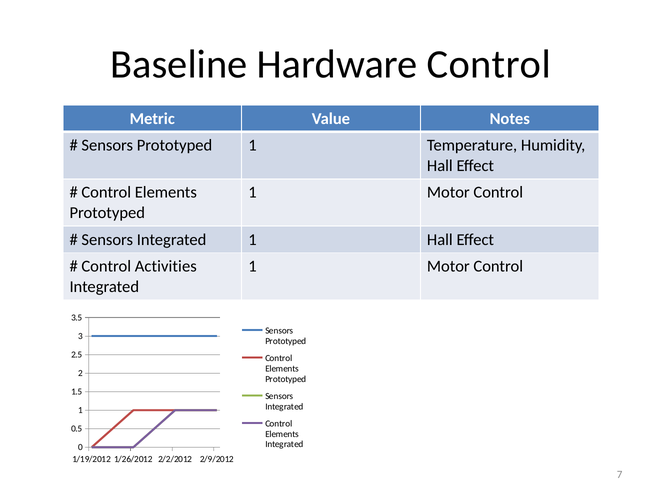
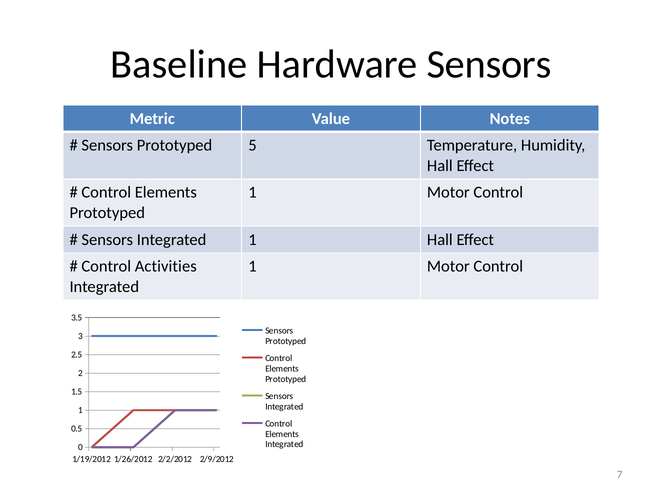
Hardware Control: Control -> Sensors (489, 64)
Sensors Prototyped 1: 1 -> 5 (252, 145)
